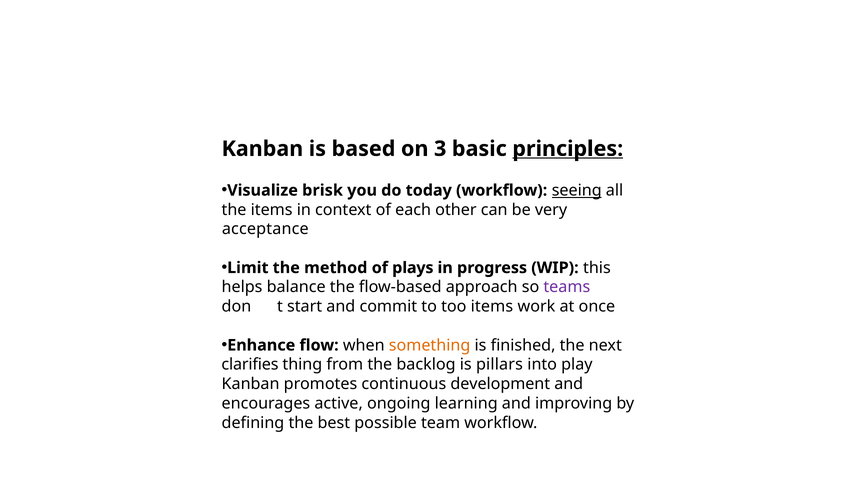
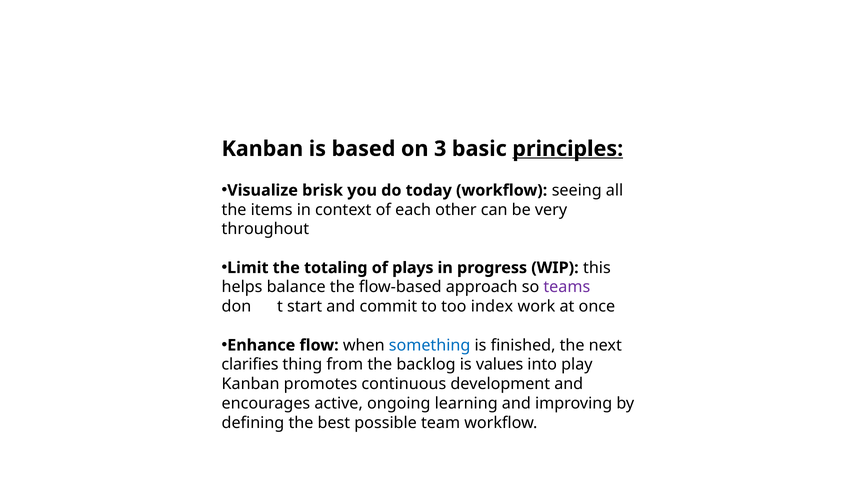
seeing underline: present -> none (577, 190)
acceptance: acceptance -> throughout (265, 229)
method: method -> totaling (336, 268)
too items: items -> index (492, 307)
something colour: orange -> blue (430, 345)
pillars: pillars -> values (500, 365)
